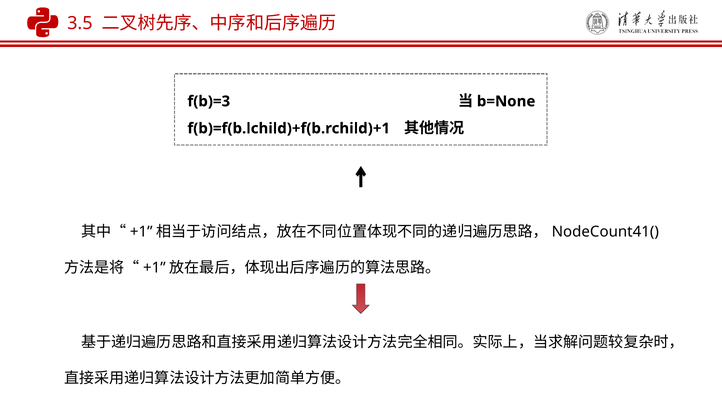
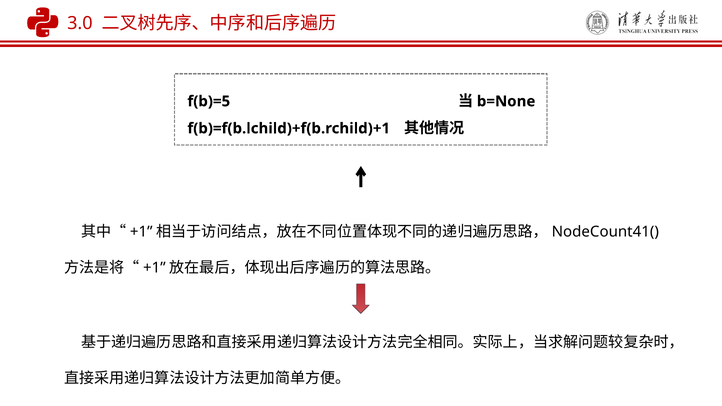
3.5: 3.5 -> 3.0 (80, 23)
f(b)=3: f(b)=3 -> f(b)=5 (209, 101)
